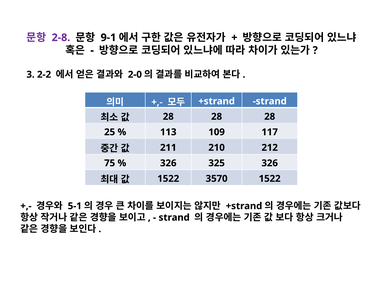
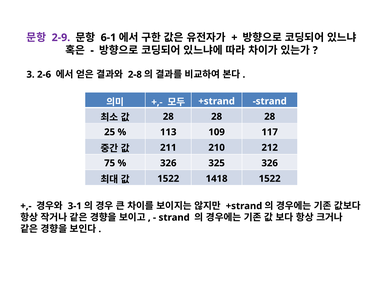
2-8: 2-8 -> 2-9 (61, 38)
9-1: 9-1 -> 6-1 (108, 38)
2-2: 2-2 -> 2-6 (44, 75)
2-0: 2-0 -> 2-8 (135, 75)
3570: 3570 -> 1418 (217, 179)
5-1: 5-1 -> 3-1 (75, 206)
